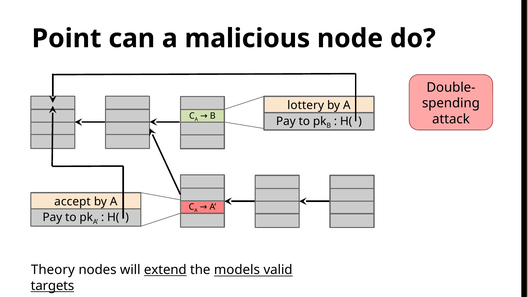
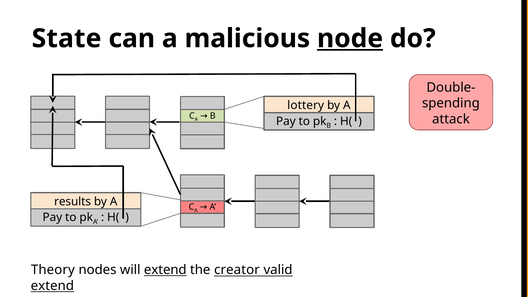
Point: Point -> State (67, 38)
node underline: none -> present (350, 38)
accept: accept -> results (73, 202)
models: models -> creator (237, 270)
targets: targets -> extend (52, 286)
